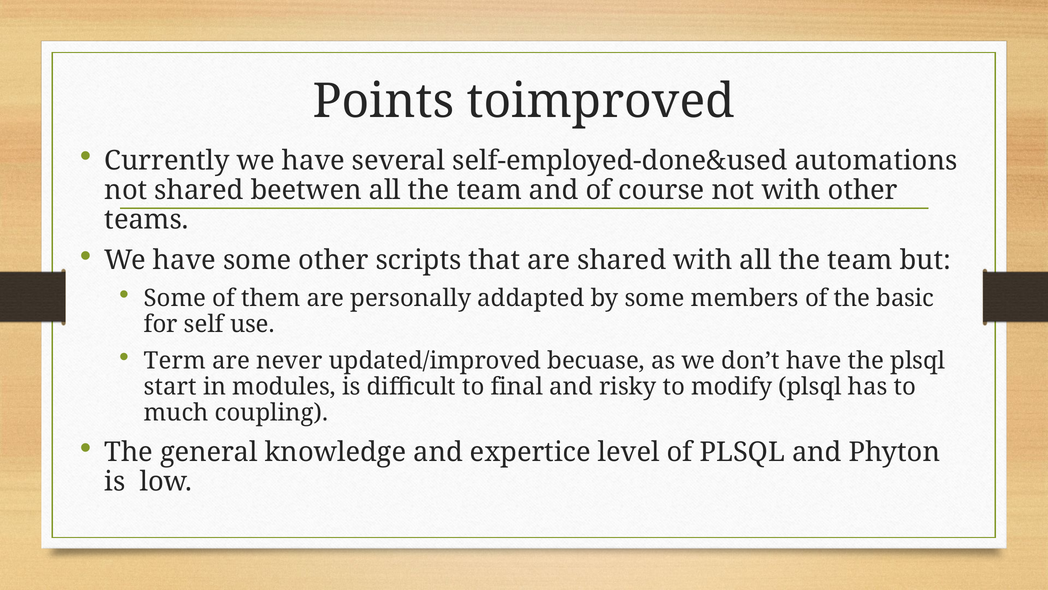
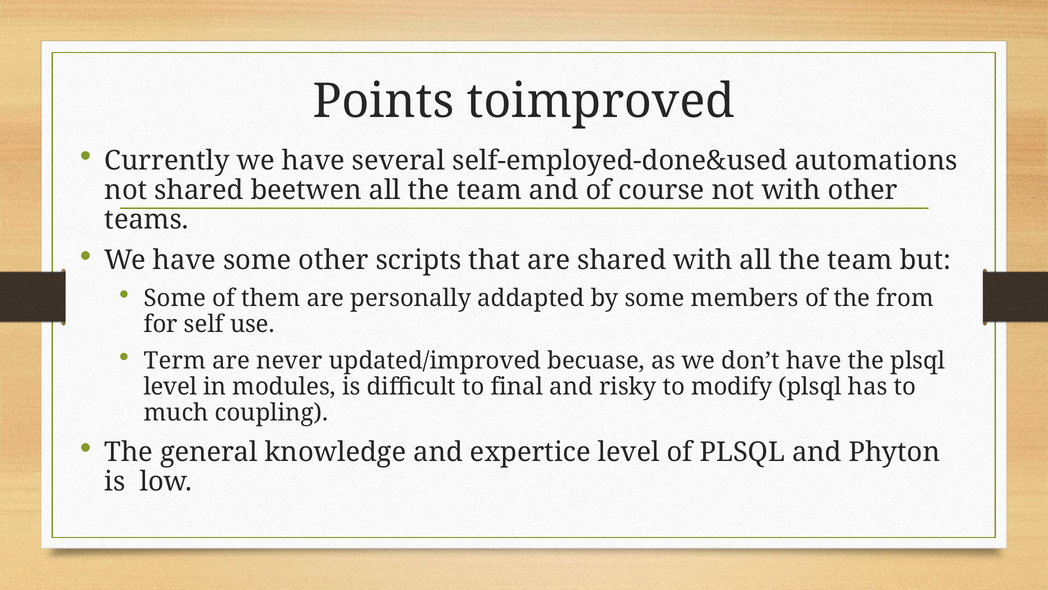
basic: basic -> from (905, 298)
start: start -> level (170, 386)
